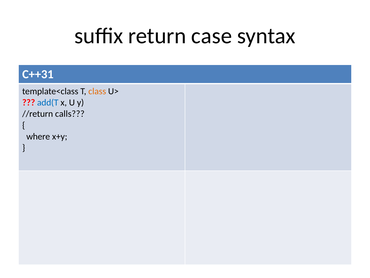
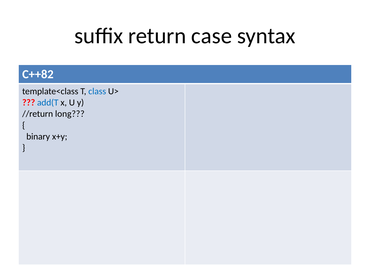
C++31: C++31 -> C++82 (38, 74)
class colour: orange -> blue (97, 91)
calls: calls -> long (70, 114)
where: where -> binary (38, 136)
